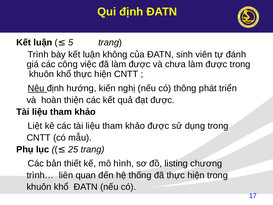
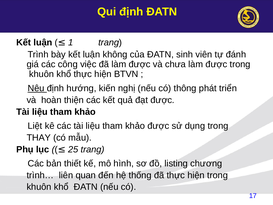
5: 5 -> 1 (71, 43)
hiện CNTT: CNTT -> BTVN (126, 74)
CNTT: CNTT -> THAY (39, 137)
